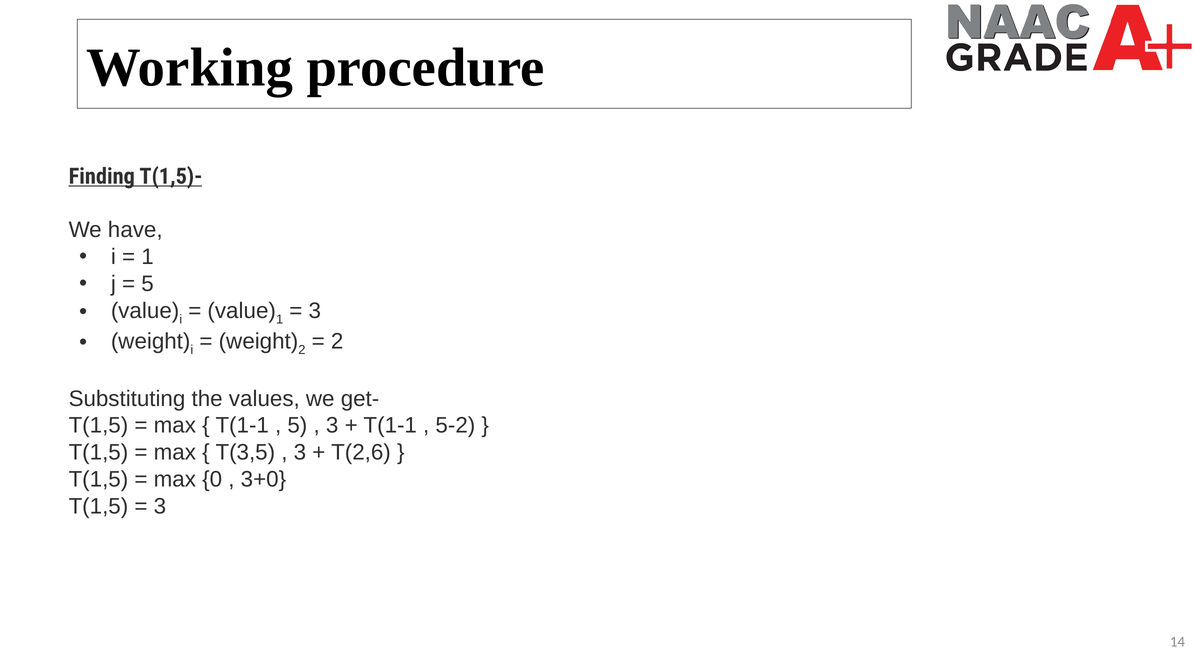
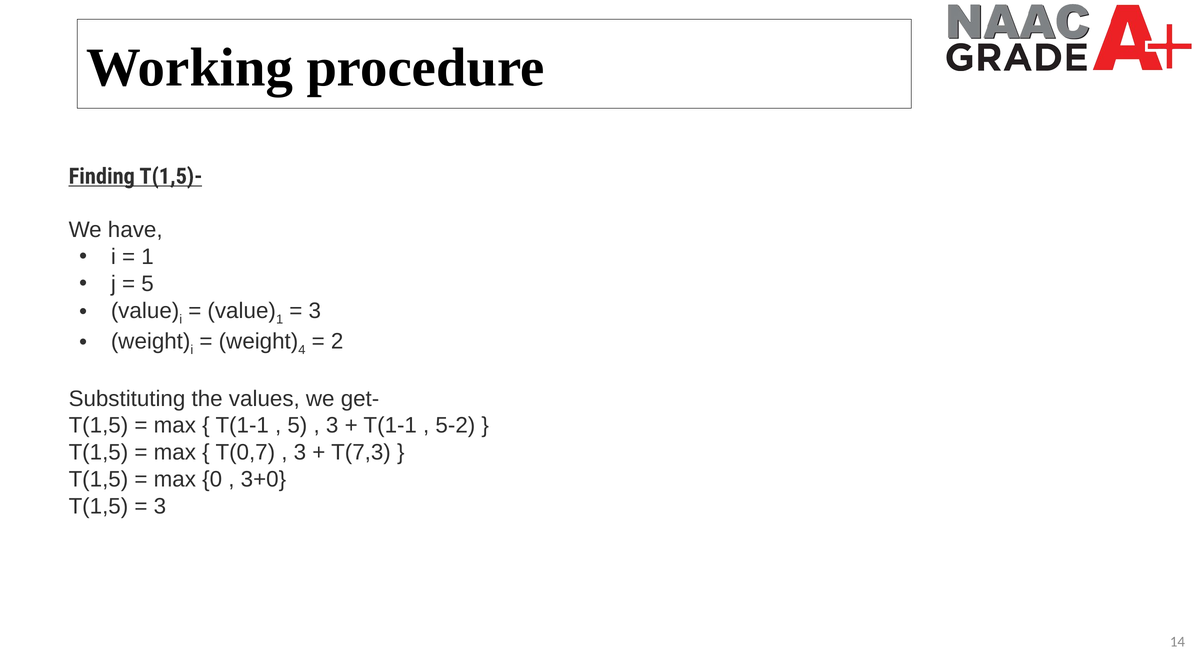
2: 2 -> 4 (302, 350)
T(3,5: T(3,5 -> T(0,7 (245, 452)
T(2,6: T(2,6 -> T(7,3 (361, 452)
